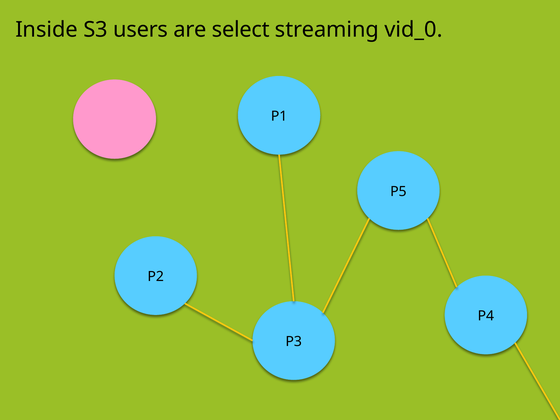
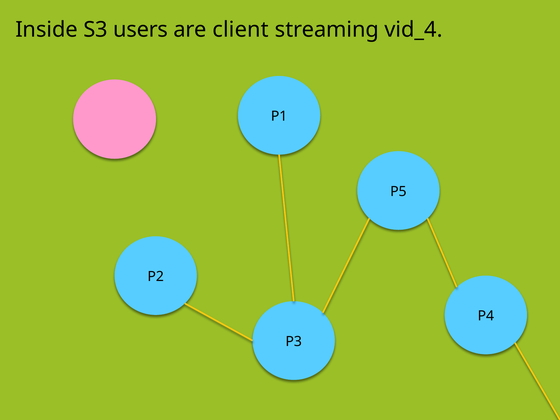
select: select -> client (241, 30)
vid_0: vid_0 -> vid_4 (414, 30)
